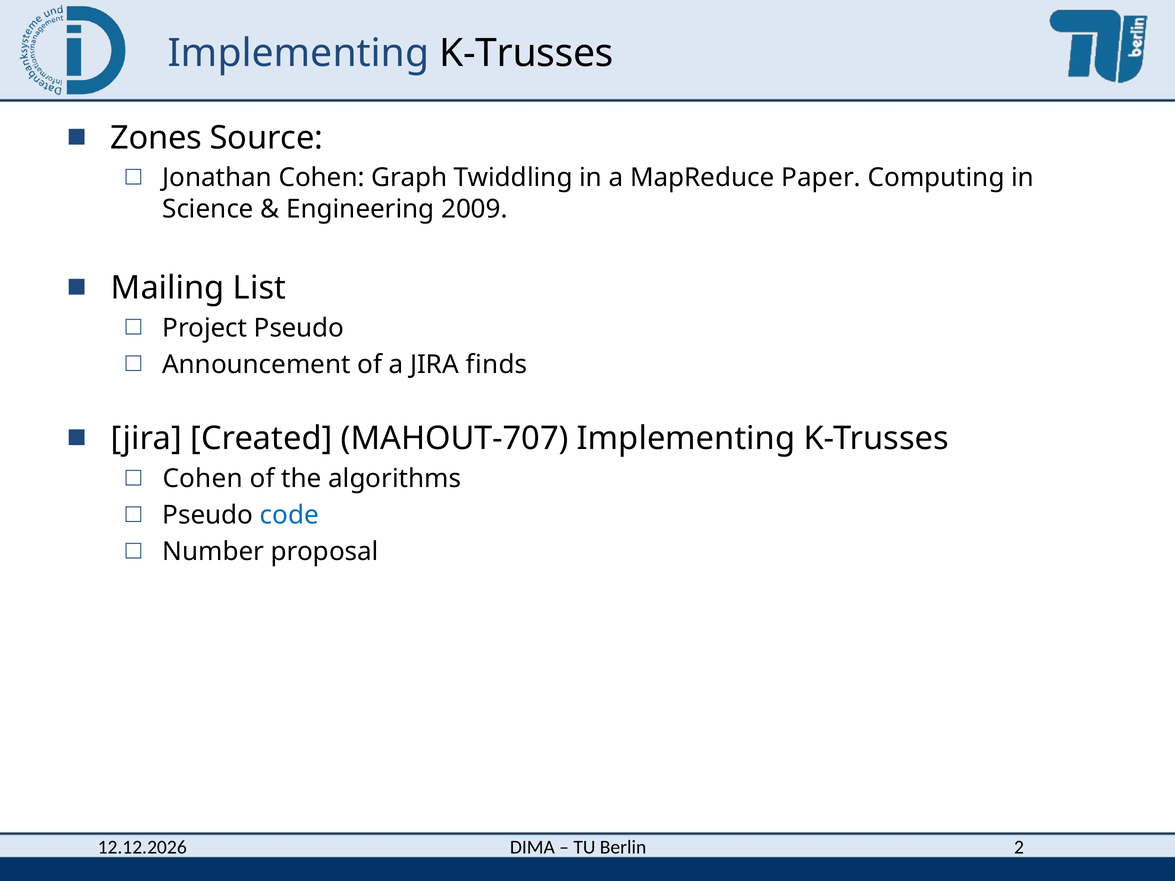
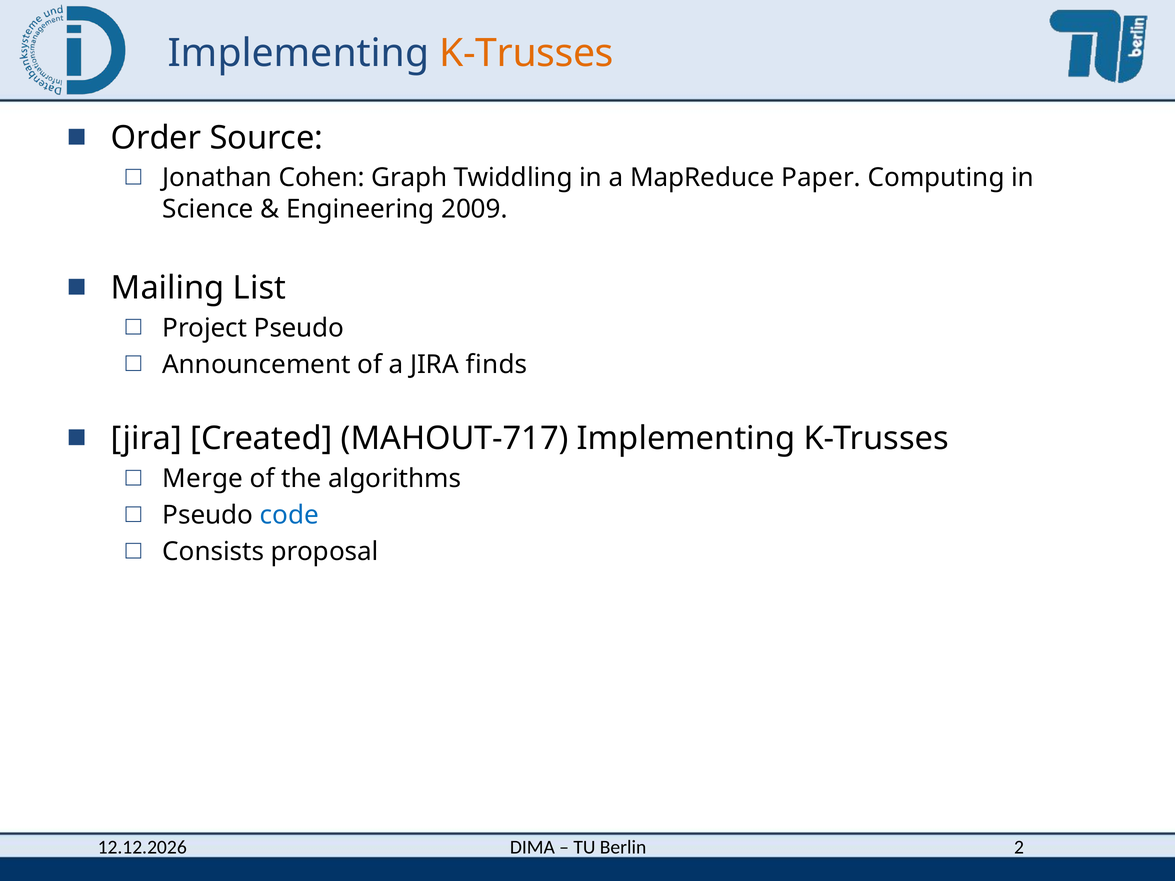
K-Trusses colour: black -> orange (526, 53)
Zones: Zones -> Order (156, 138)
MAHOUT-707: MAHOUT-707 -> MAHOUT-717 (455, 439)
Cohen: Cohen -> Merge (203, 479)
Number: Number -> Consists (213, 552)
